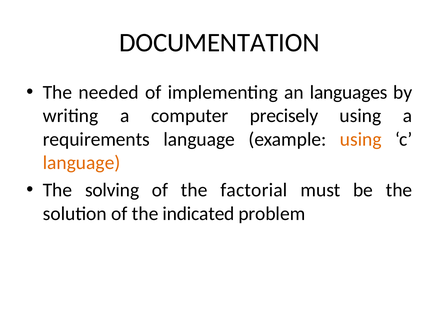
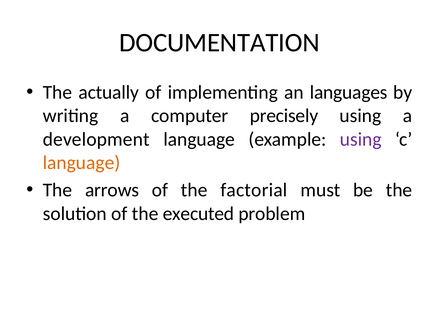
needed: needed -> actually (109, 92)
requirements: requirements -> development (96, 139)
using colour: orange -> purple (361, 139)
solving: solving -> arrows (112, 190)
indicated: indicated -> executed (198, 213)
